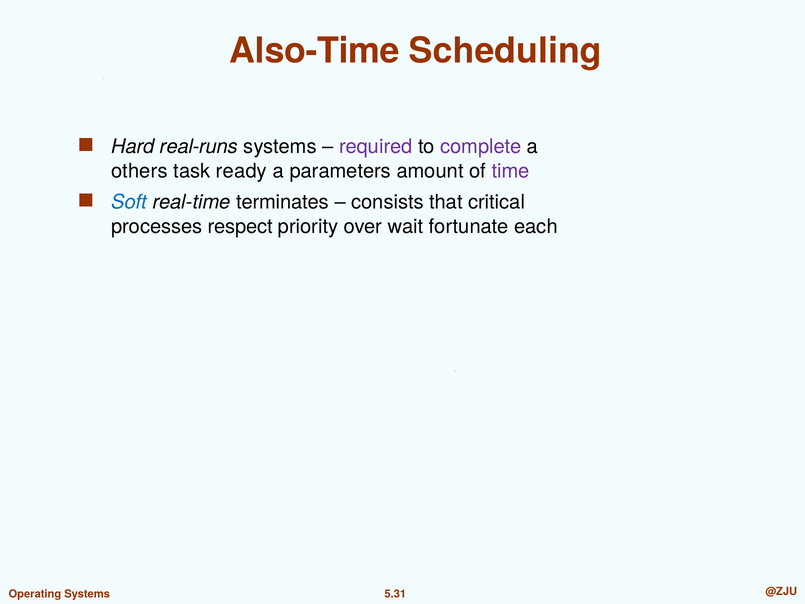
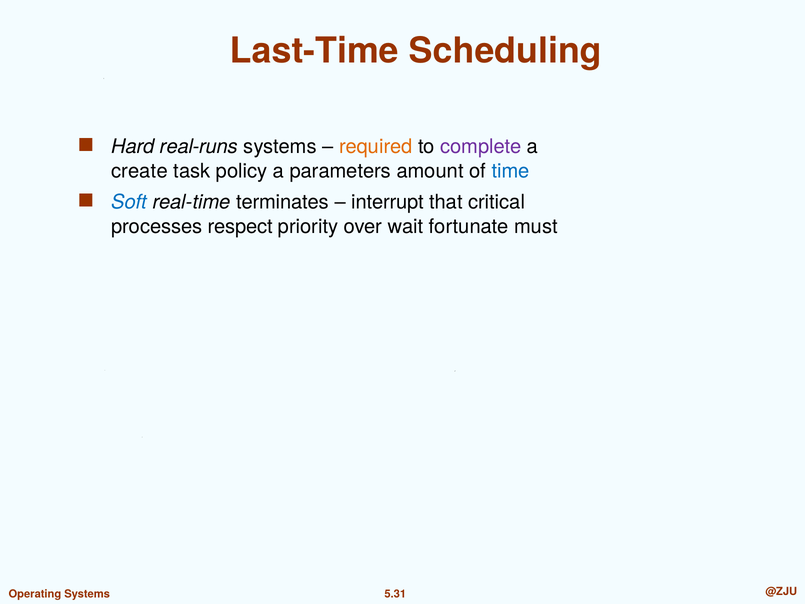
Also-Time: Also-Time -> Last-Time (314, 51)
required colour: purple -> orange (376, 147)
others: others -> create (139, 171)
ready: ready -> policy (242, 171)
time colour: purple -> blue (511, 171)
consists: consists -> interrupt (388, 202)
each: each -> must (536, 226)
